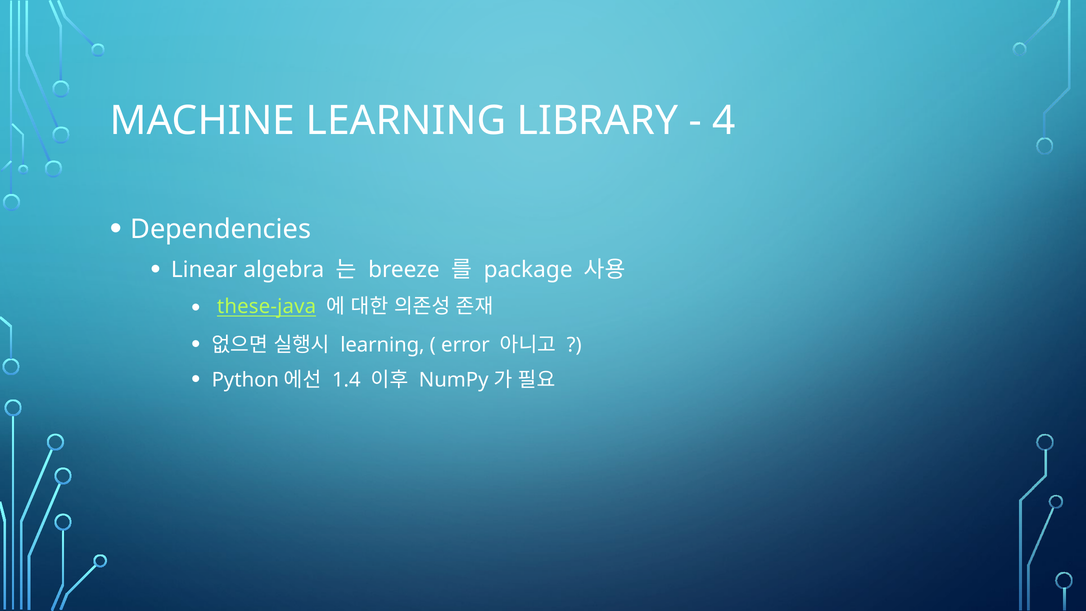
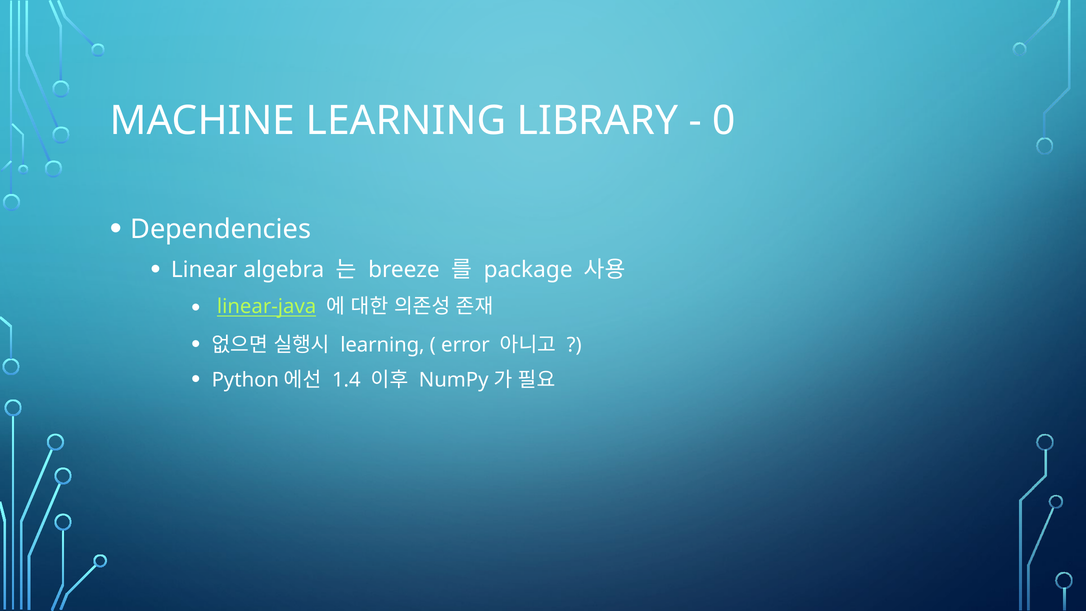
4: 4 -> 0 (724, 121)
these-java: these-java -> linear-java (267, 307)
